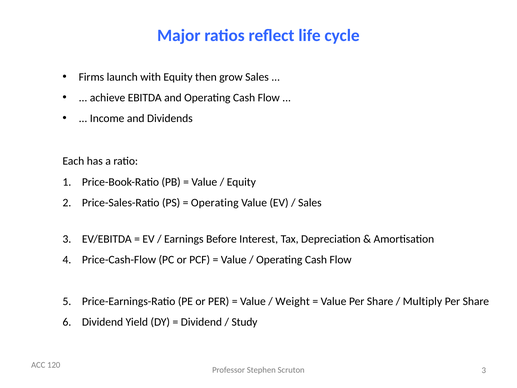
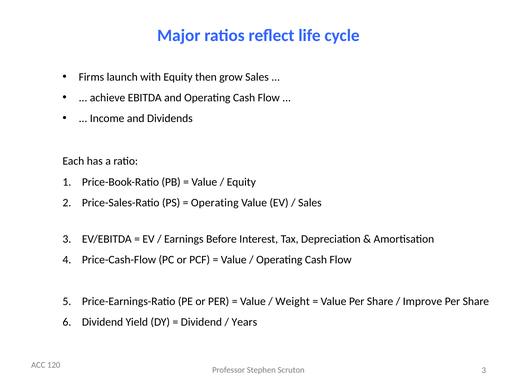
Multiply: Multiply -> Improve (422, 301)
Study: Study -> Years (244, 322)
